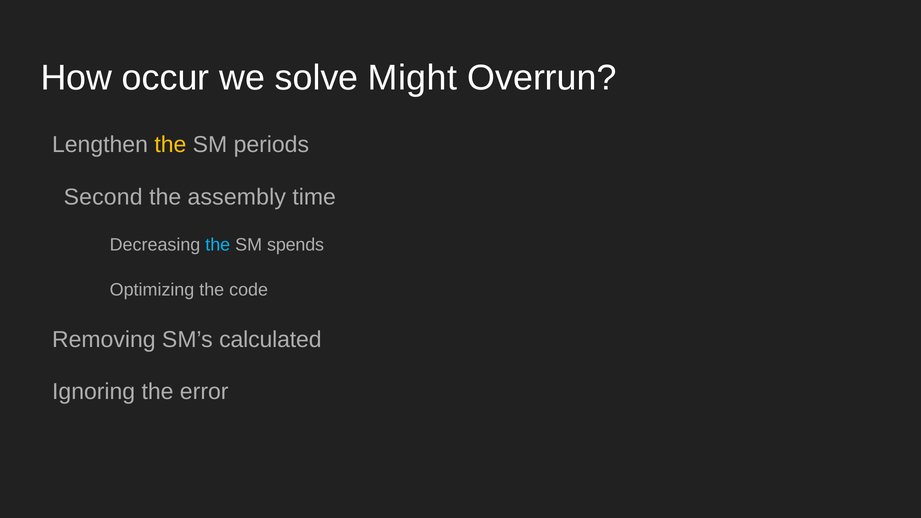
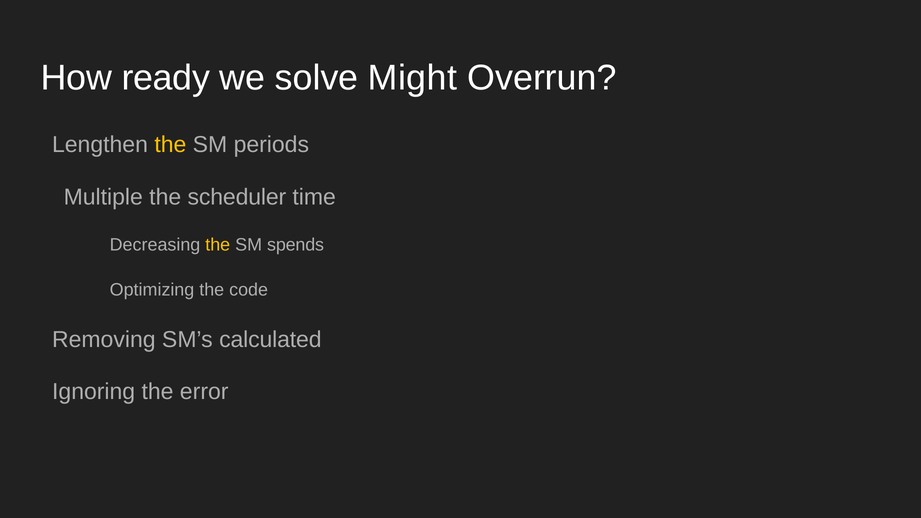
occur: occur -> ready (166, 78)
Second: Second -> Multiple (103, 197)
assembly: assembly -> scheduler (237, 197)
the colour: light blue -> yellow (218, 245)
